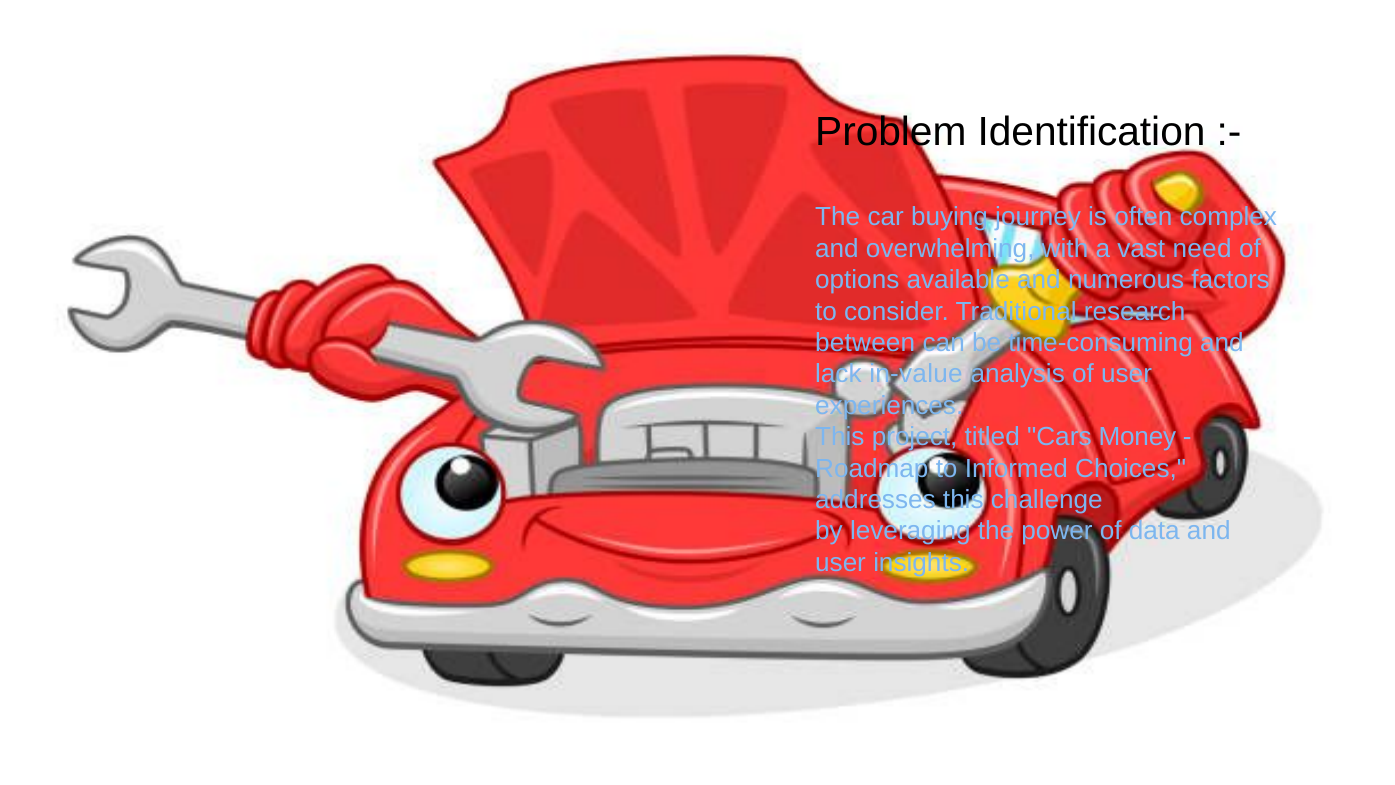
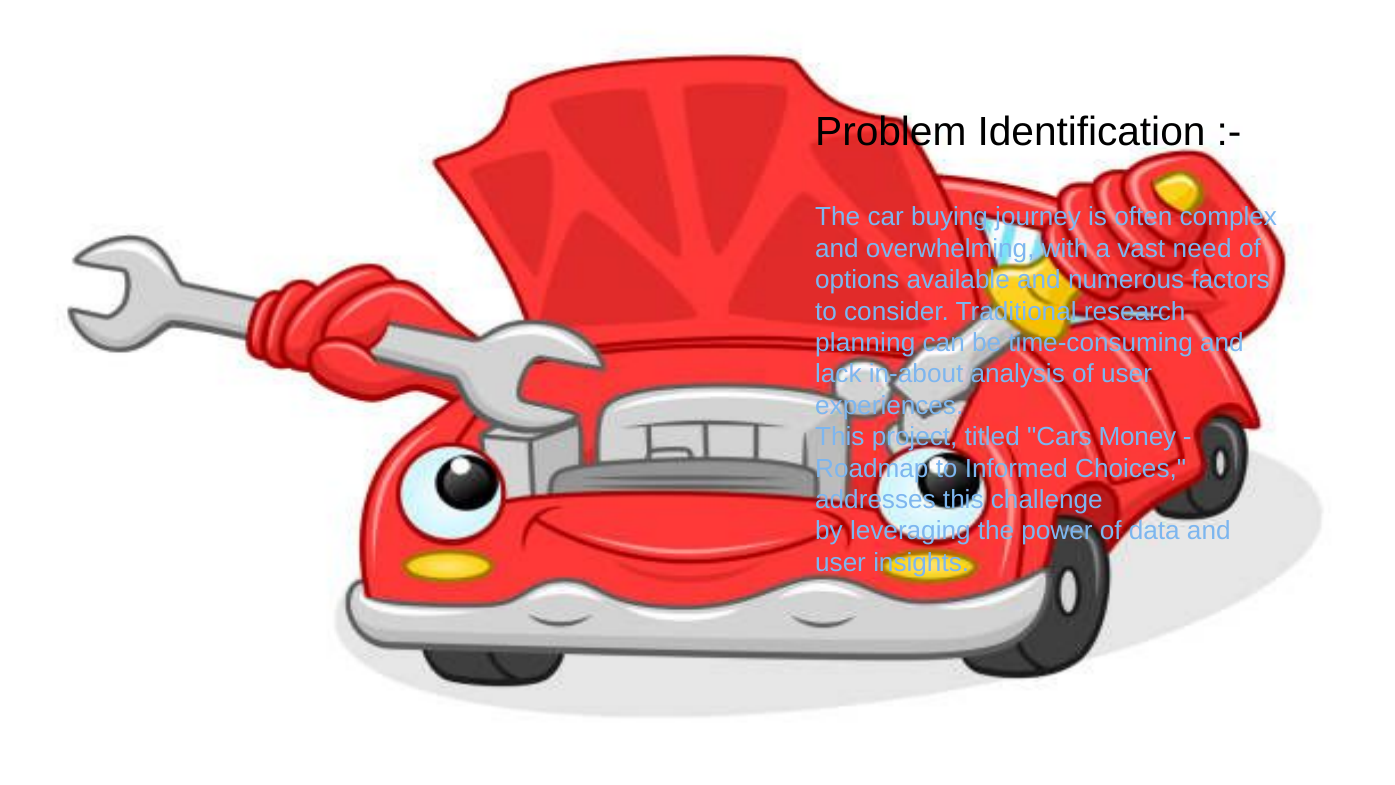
between: between -> planning (865, 343)
in-value: in-value -> in-about (916, 374)
